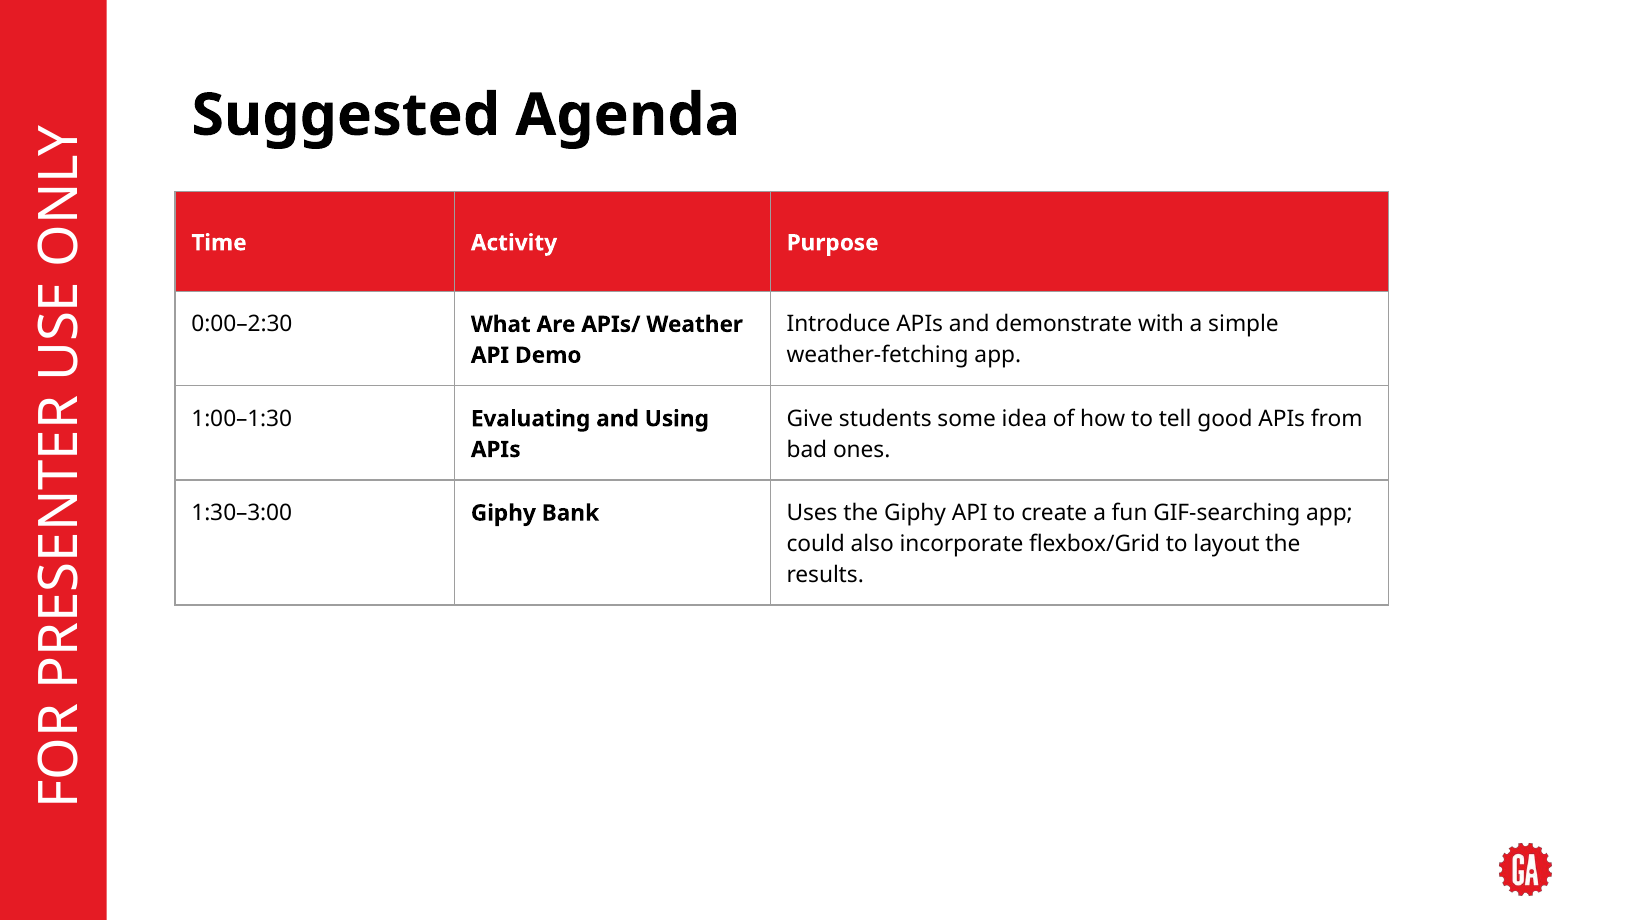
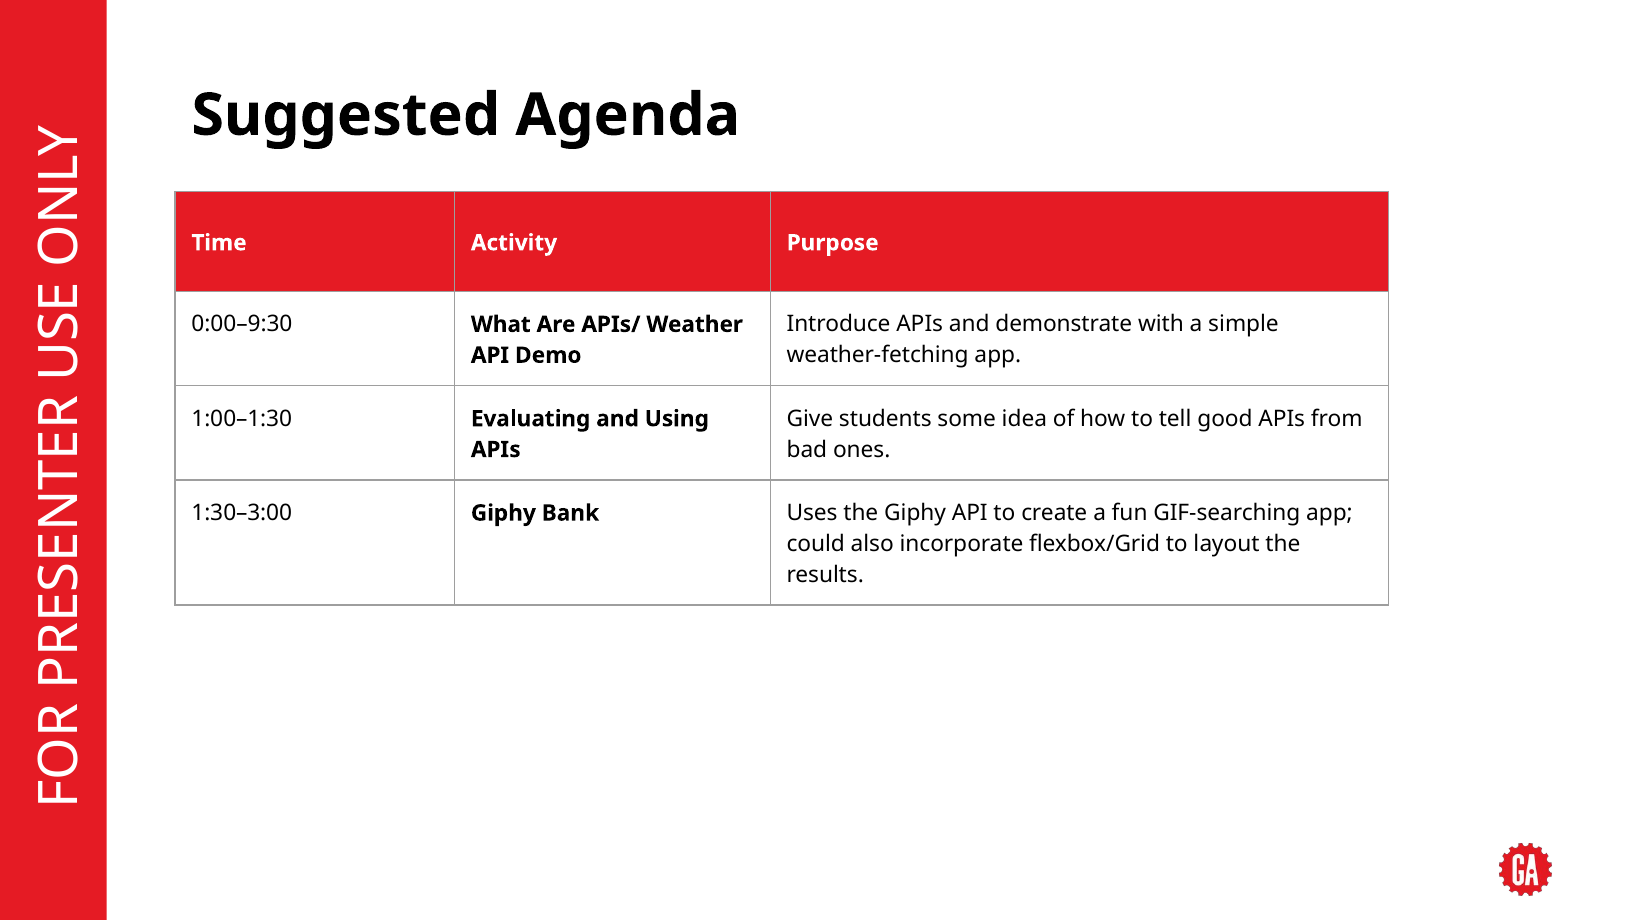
0:00–2:30: 0:00–2:30 -> 0:00–9:30 (242, 324)
